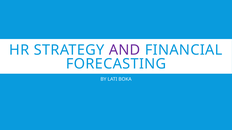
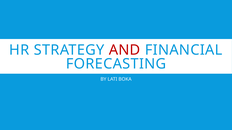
AND colour: purple -> red (125, 50)
